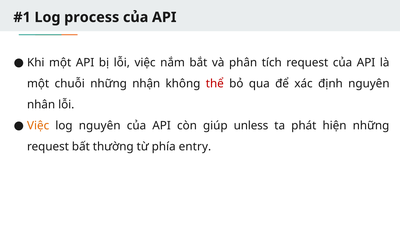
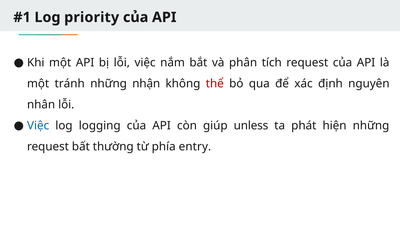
process: process -> priority (92, 17)
chuỗi: chuỗi -> tránh (70, 84)
Việc colour: orange -> blue (38, 126)
log nguyên: nguyên -> logging (100, 126)
